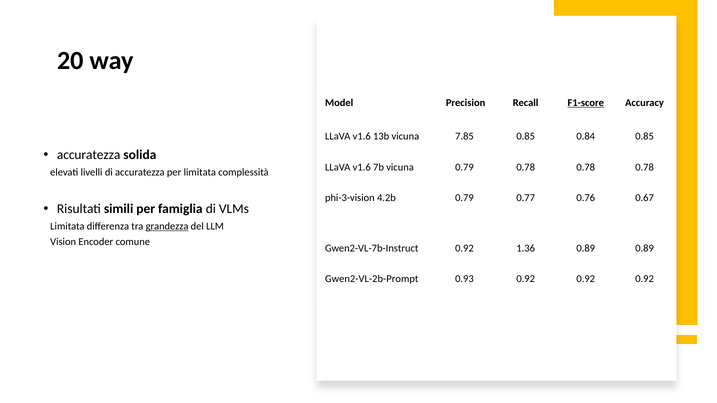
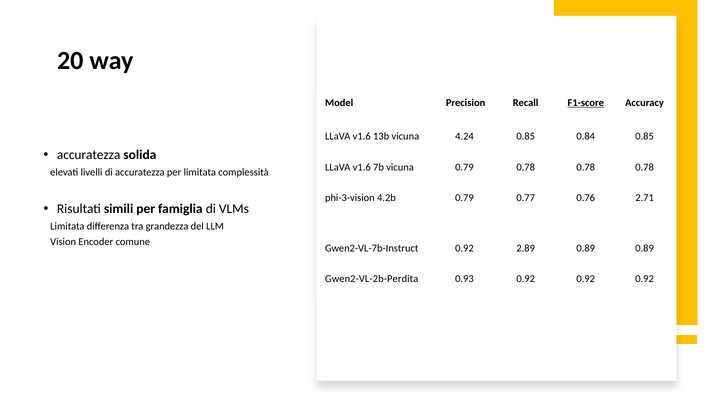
7.85: 7.85 -> 4.24 (464, 136)
0.67: 0.67 -> 2.71 (645, 198)
grandezza underline: present -> none (167, 226)
1.36: 1.36 -> 2.89 (526, 248)
Gwen2-VL-2b-Prompt: Gwen2-VL-2b-Prompt -> Gwen2-VL-2b-Perdita (372, 279)
